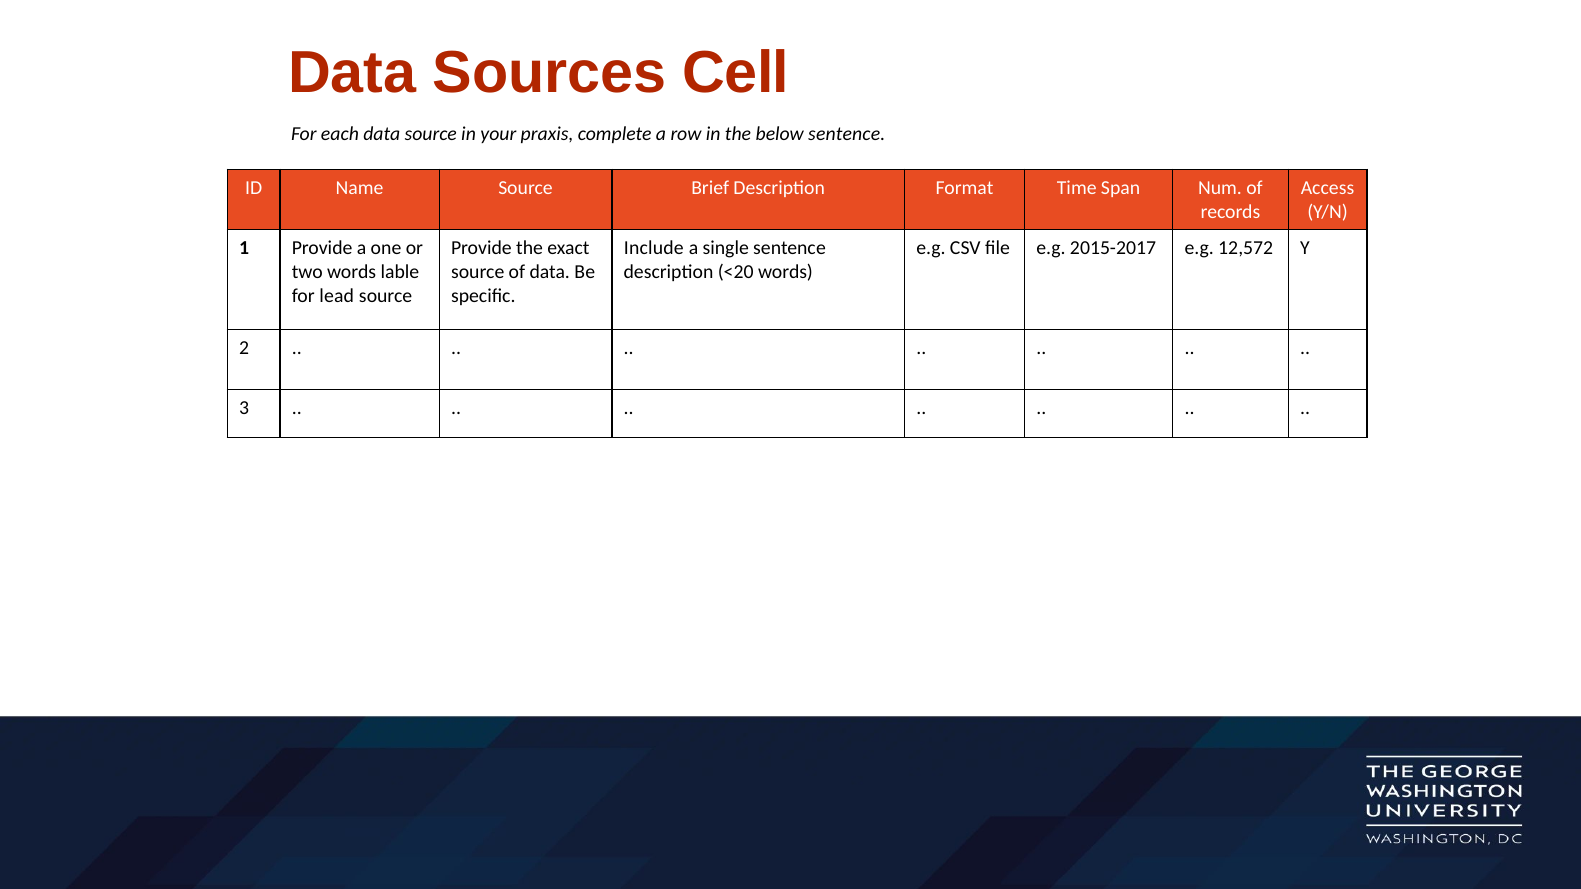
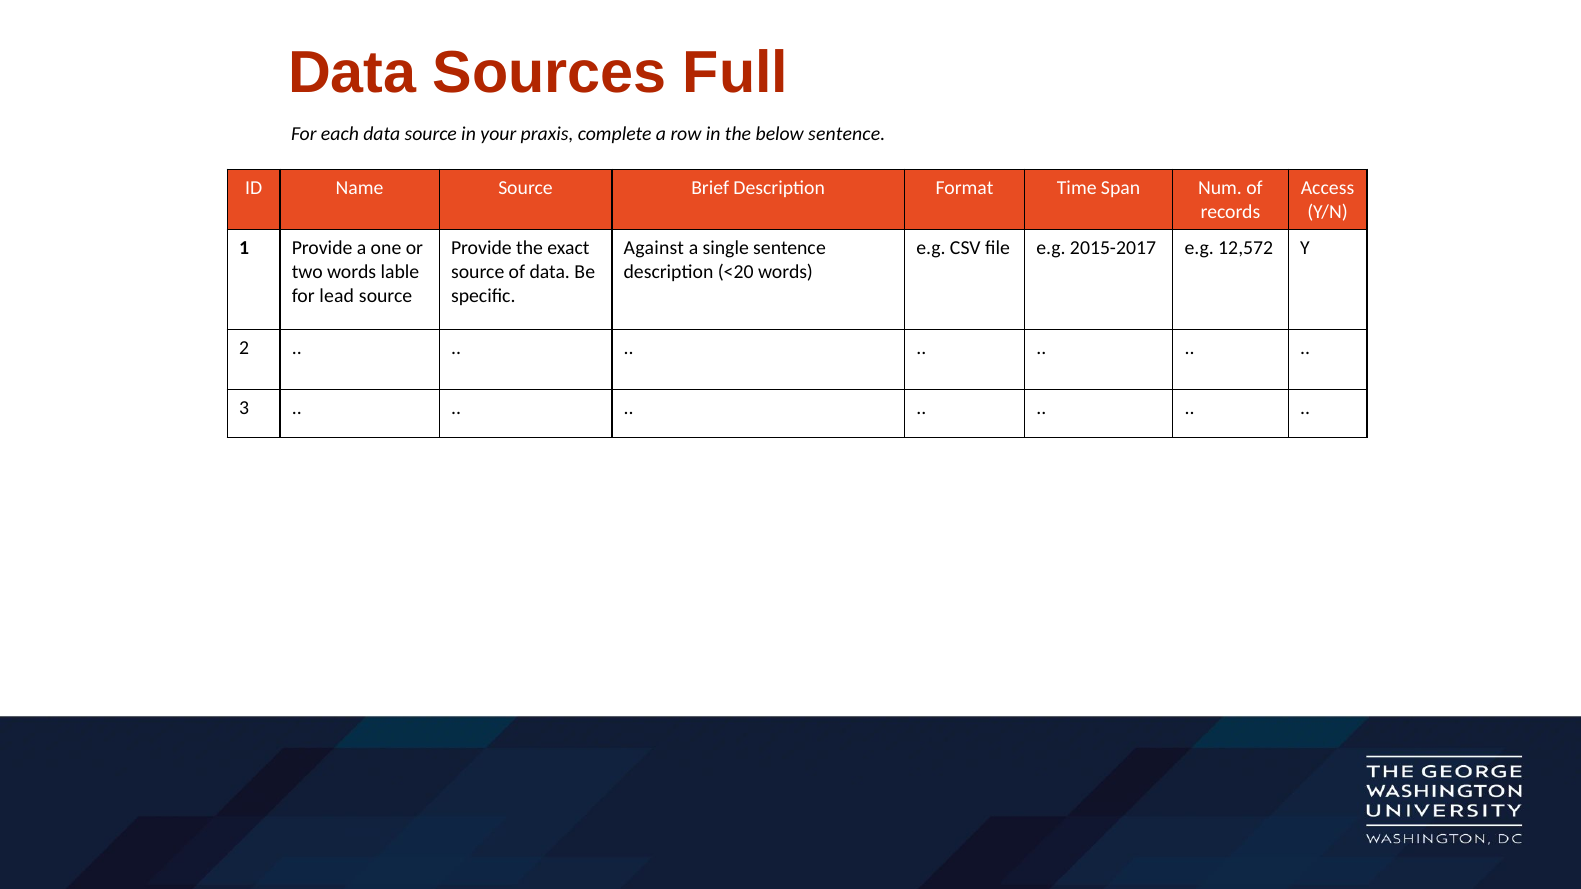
Cell: Cell -> Full (736, 73)
Include: Include -> Against (654, 248)
